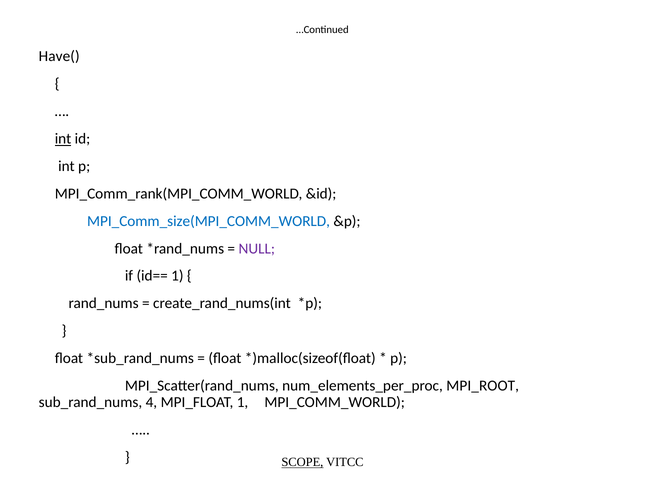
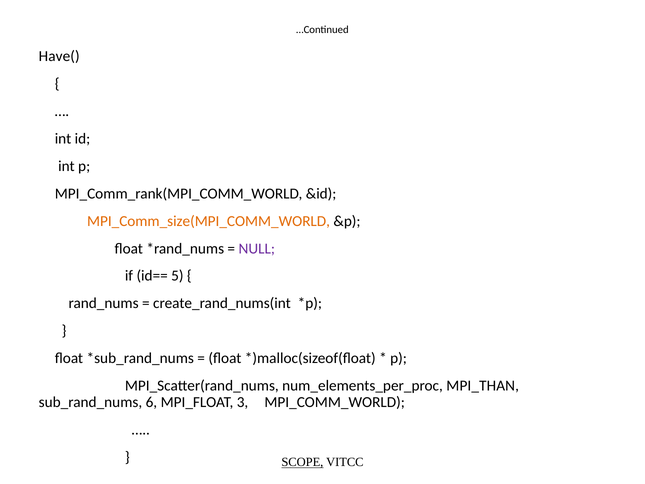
int underline: present -> none (63, 139)
MPI_Comm_size(MPI_COMM_WORLD colour: blue -> orange (209, 221)
id== 1: 1 -> 5 (177, 276)
MPI_ROOT: MPI_ROOT -> MPI_THAN (483, 386)
4: 4 -> 6 (151, 402)
MPI_FLOAT 1: 1 -> 3 (243, 402)
